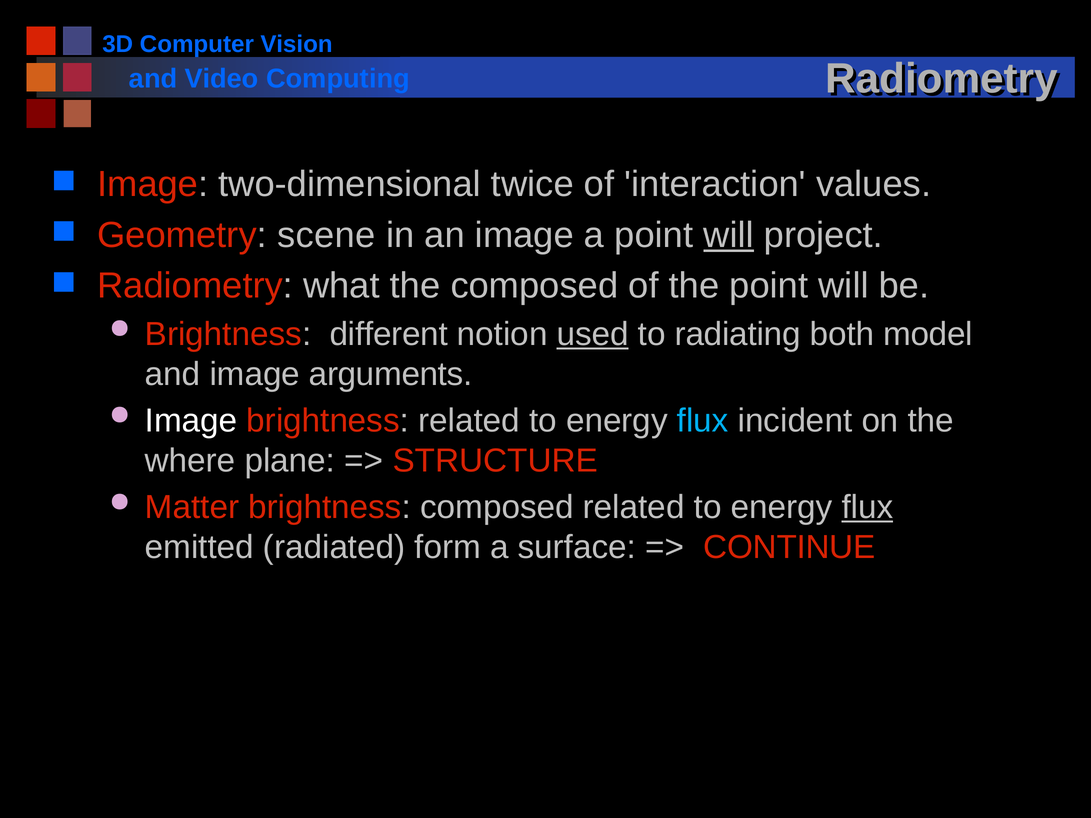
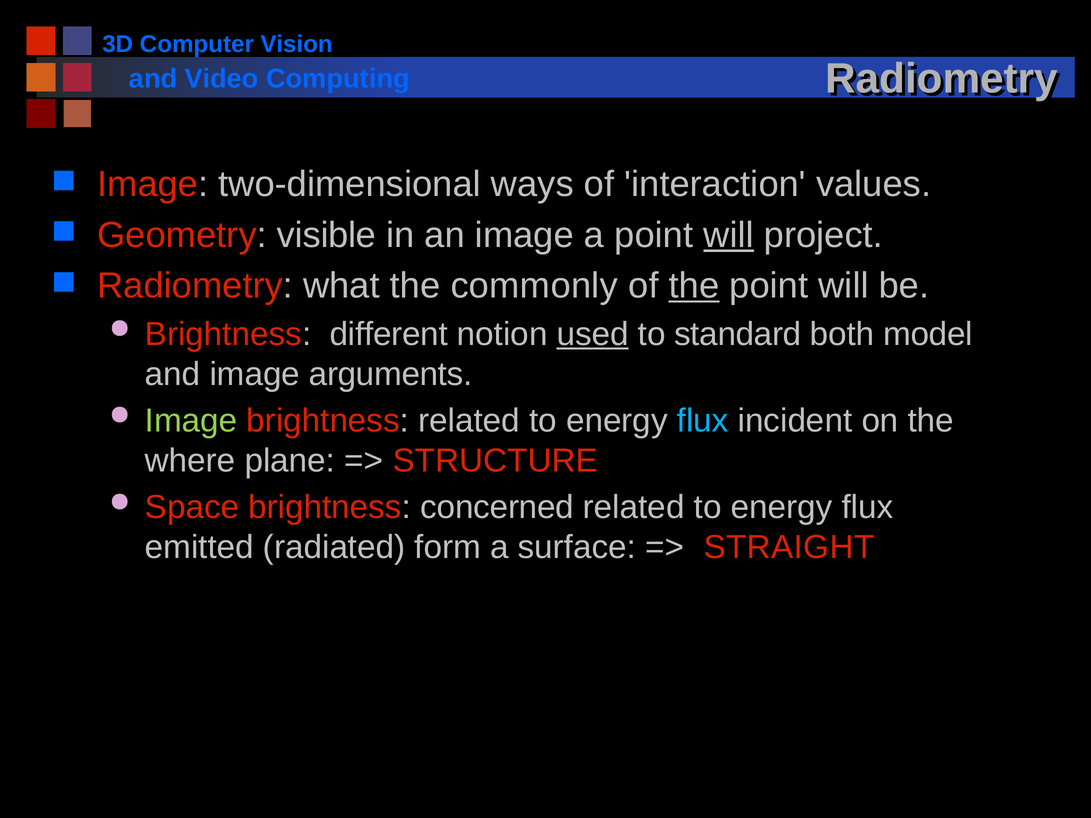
twice: twice -> ways (532, 184)
scene: scene -> visible (327, 235)
the composed: composed -> commonly (534, 286)
the underline: none -> present (694, 286)
radiating: radiating -> standard (738, 334)
Image colour: white -> light green (191, 421)
Matter: Matter -> Space (192, 508)
brightness composed: composed -> concerned (497, 508)
flux underline: present -> none (867, 508)
CONTINUE: CONTINUE -> STRAIGHT (789, 548)
